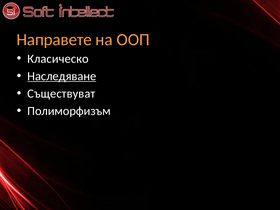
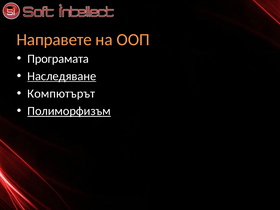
Класическо: Класическо -> Програмата (58, 59)
Съществуват: Съществуват -> Компютърът (61, 94)
Полиморфизъм underline: none -> present (69, 111)
